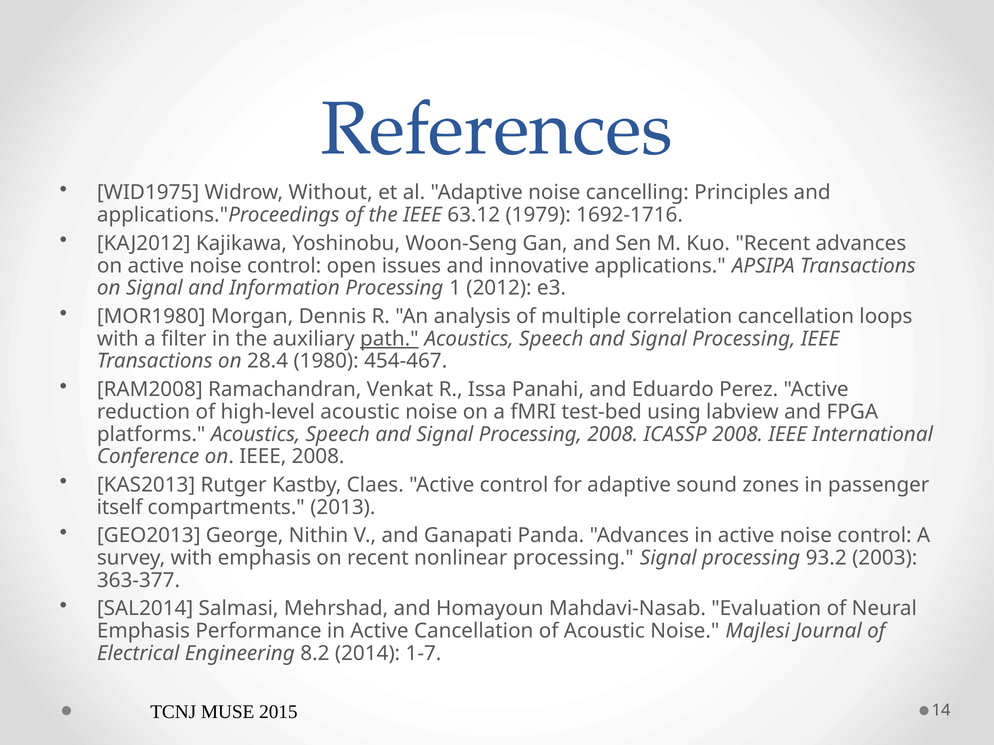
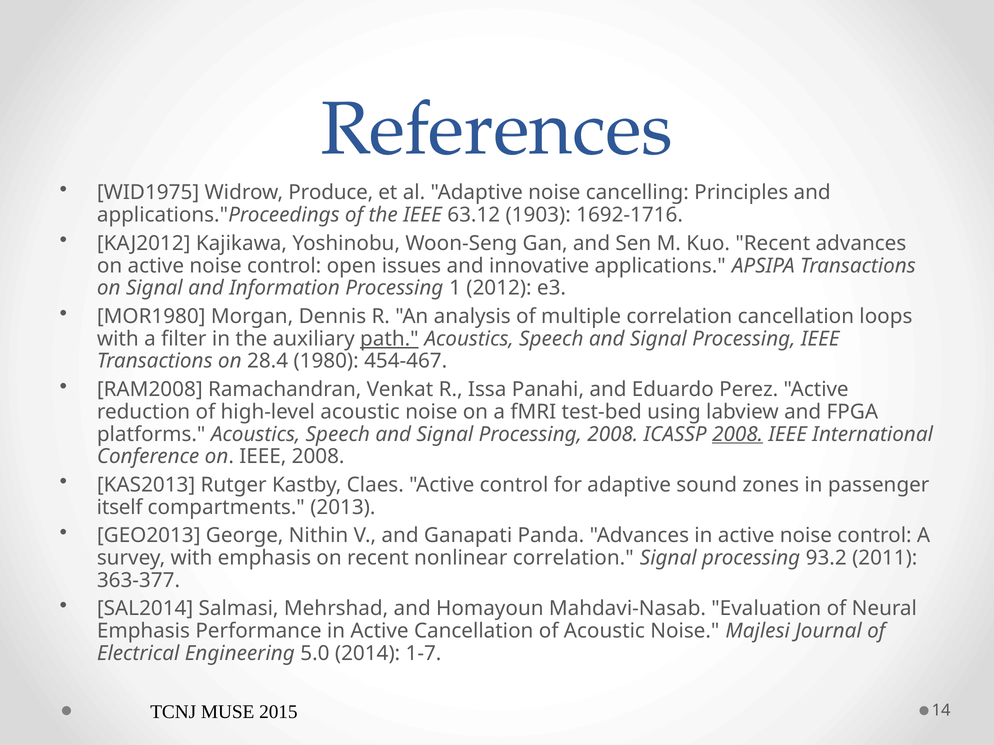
Without: Without -> Produce (331, 193)
1979: 1979 -> 1903 (538, 215)
2008 underline: none -> present (738, 434)
nonlinear processing: processing -> correlation (573, 558)
2003: 2003 -> 2011 (885, 558)
8.2: 8.2 -> 5.0 (315, 654)
